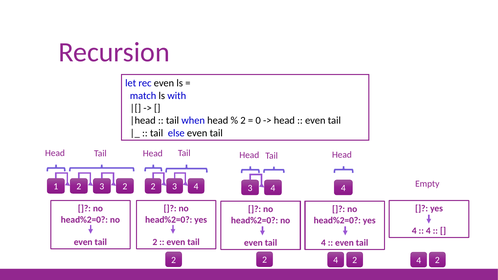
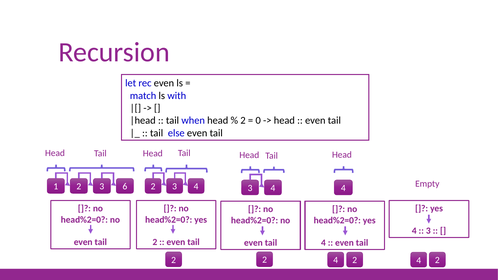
2: 2 -> 6 (125, 187)
4: 4 -> 3 (428, 231)
